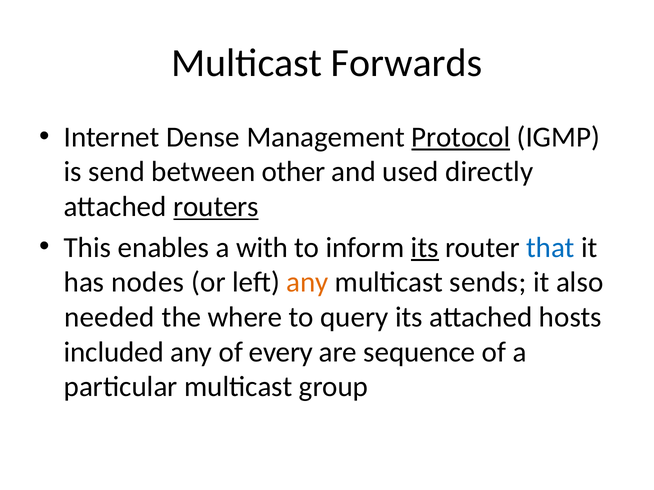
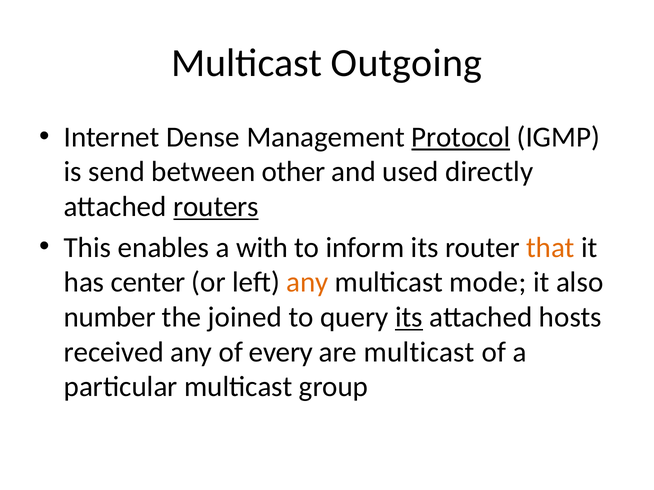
Forwards: Forwards -> Outgoing (407, 63)
its underline: present -> none (425, 248)
that colour: blue -> orange (550, 248)
nodes: nodes -> center (148, 283)
sends: sends -> mode (488, 283)
needed: needed -> number (110, 317)
where: where -> joined (245, 317)
its underline: none -> present (409, 317)
included: included -> received (114, 352)
are sequence: sequence -> multicast (419, 352)
